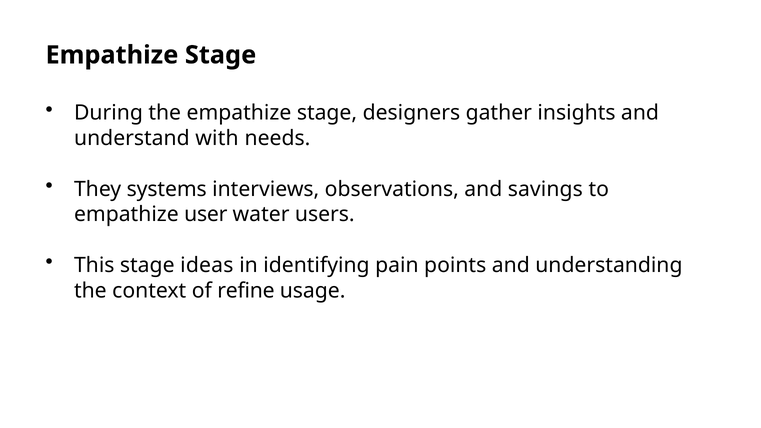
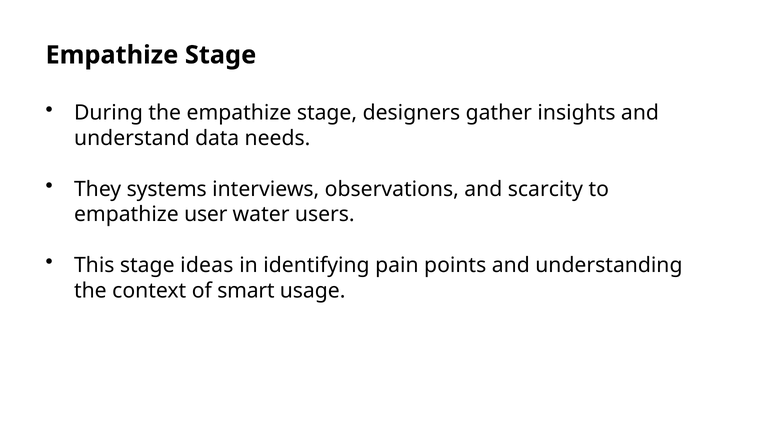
with: with -> data (217, 138)
savings: savings -> scarcity (545, 189)
refine: refine -> smart (246, 291)
